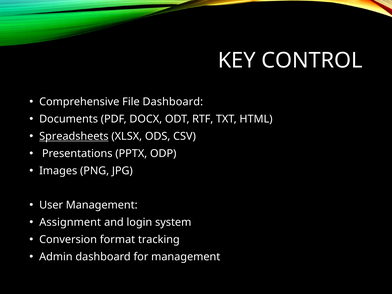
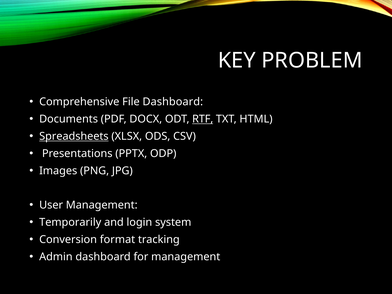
CONTROL: CONTROL -> PROBLEM (312, 60)
RTF underline: none -> present (203, 119)
Assignment: Assignment -> Temporarily (70, 222)
